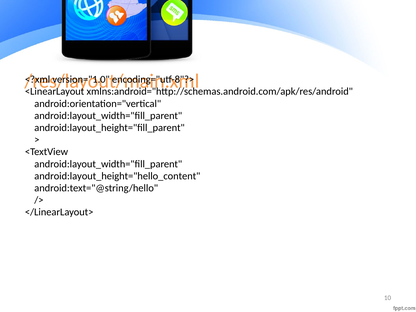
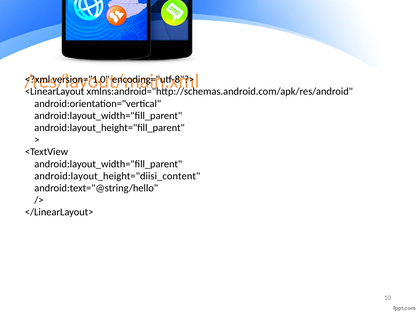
android:layout_height="hello_content: android:layout_height="hello_content -> android:layout_height="diisi_content (117, 176)
